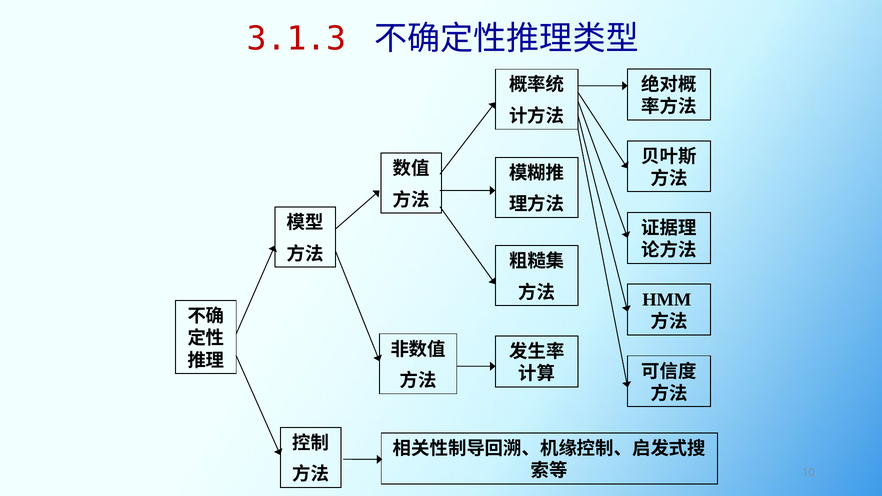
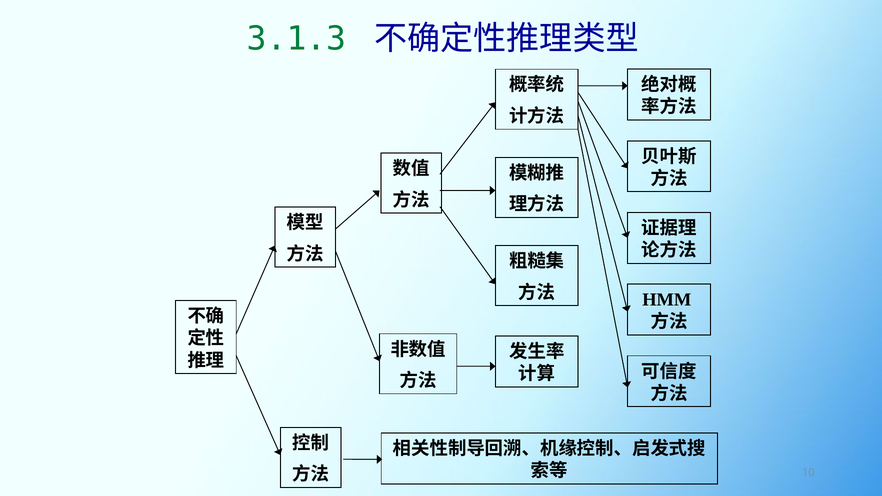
3.1.3 colour: red -> green (297, 39)
